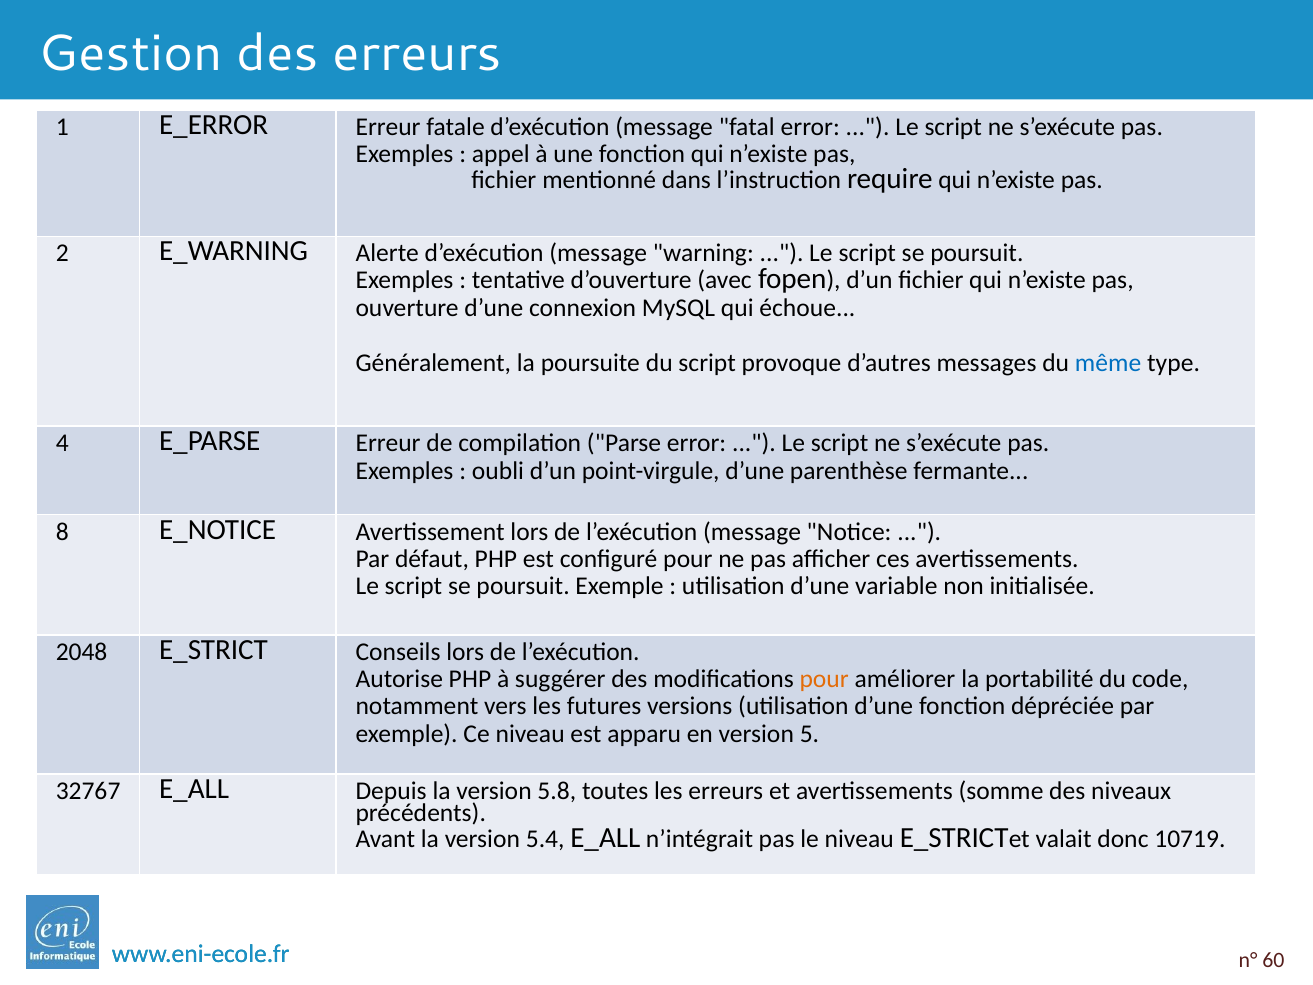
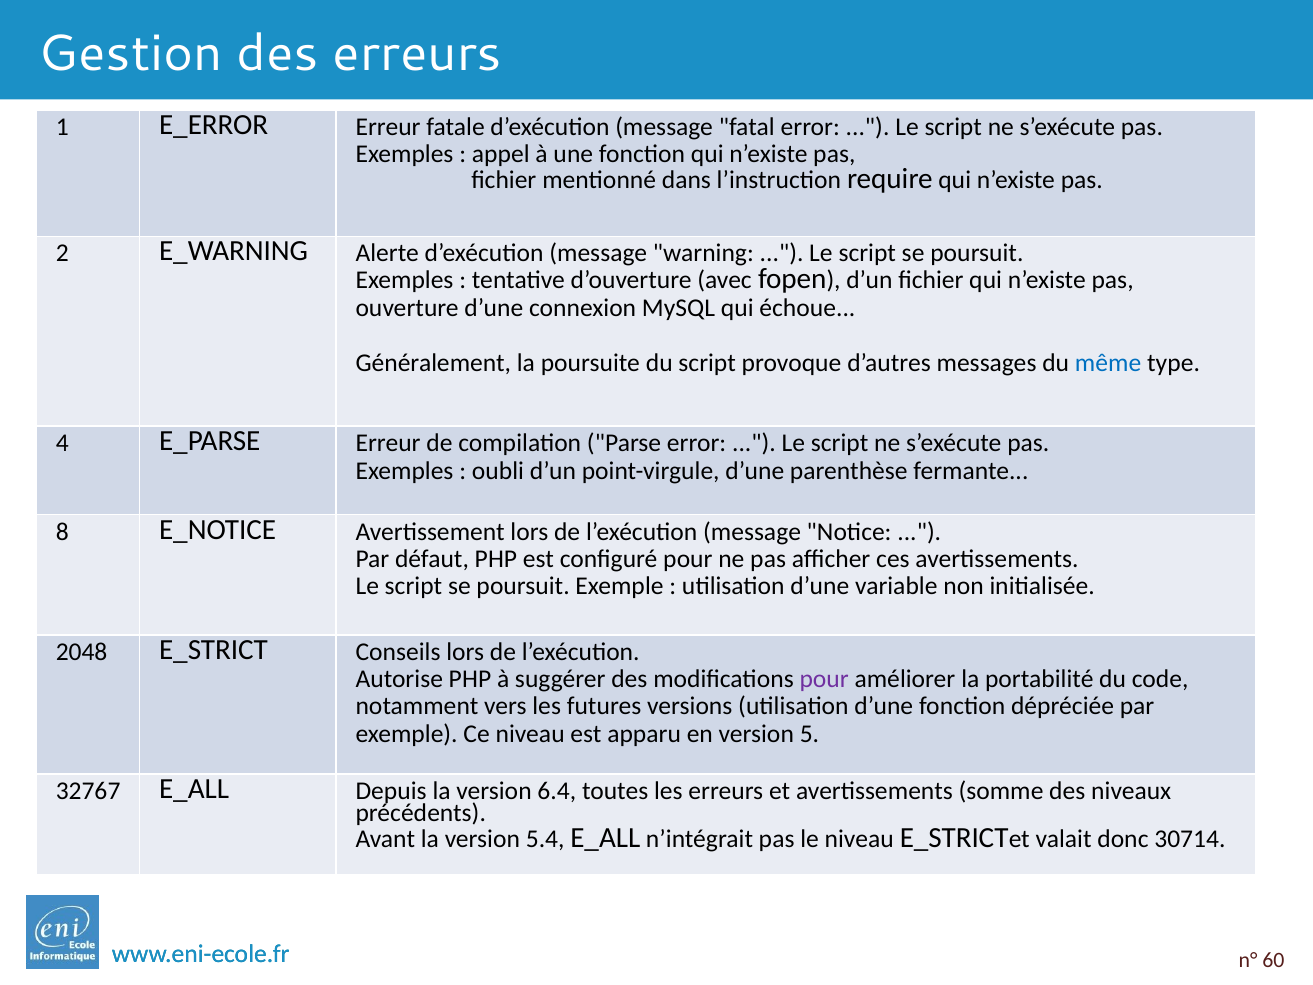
pour colour: orange -> purple (824, 679)
5.8: 5.8 -> 6.4 (557, 791)
10719: 10719 -> 30714 (1190, 839)
